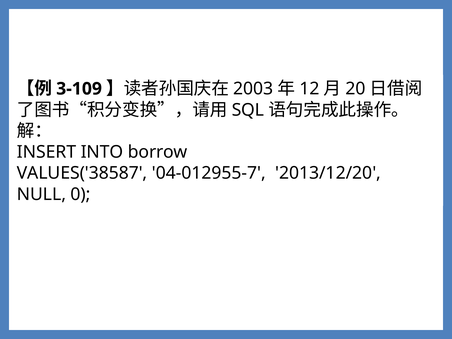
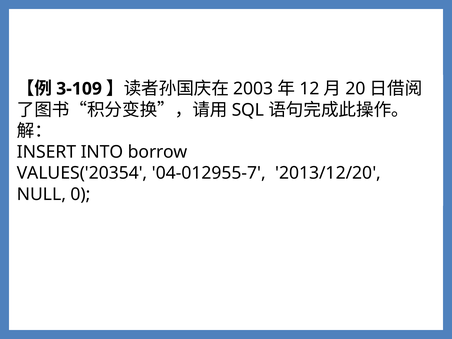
VALUES('38587: VALUES('38587 -> VALUES('20354 (82, 173)
